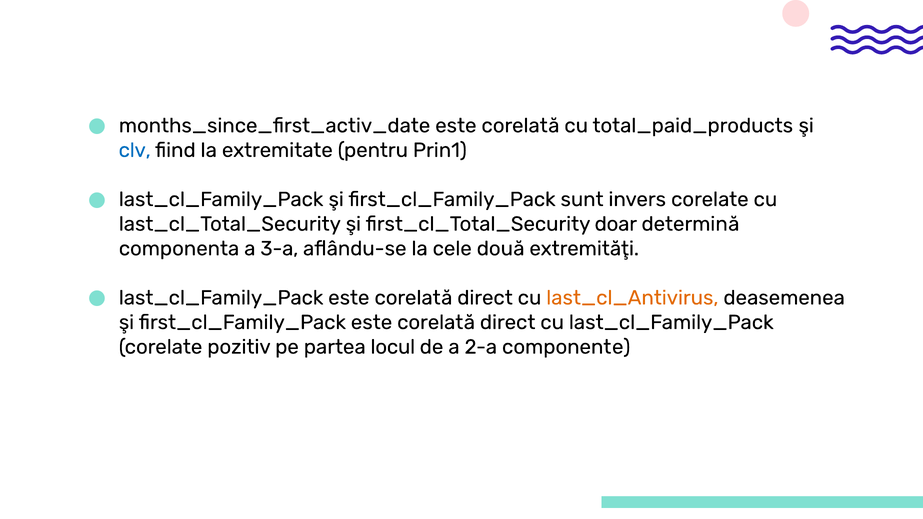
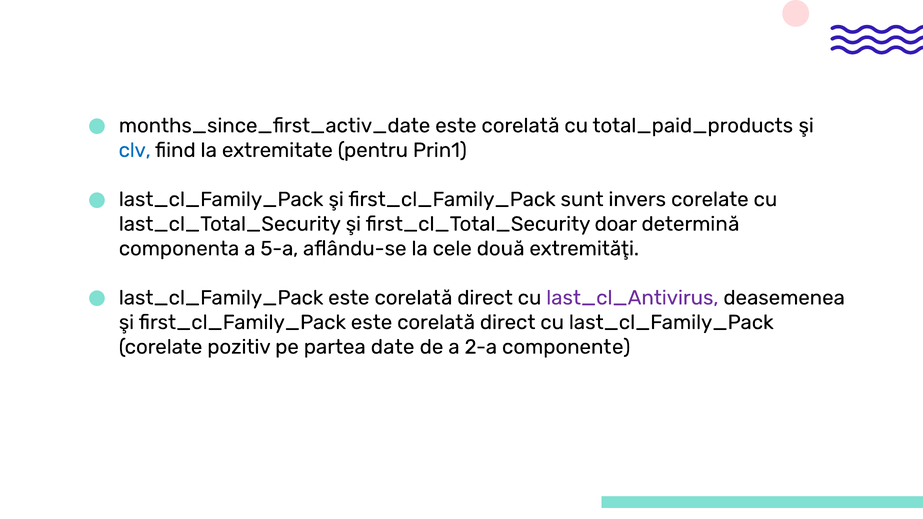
3-a: 3-a -> 5-a (279, 249)
last_cl_Antivirus colour: orange -> purple (632, 298)
locul: locul -> date (393, 347)
